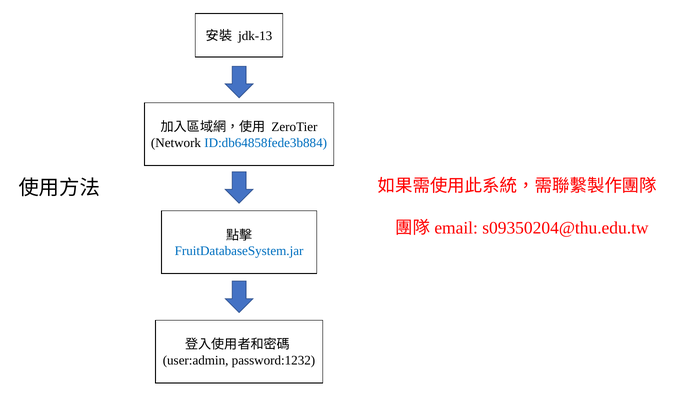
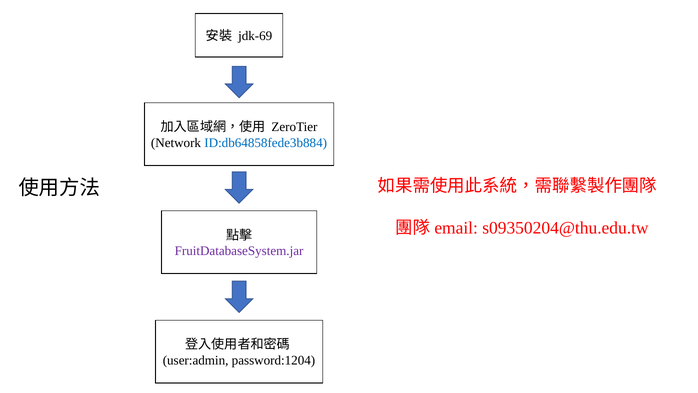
jdk-13: jdk-13 -> jdk-69 (255, 36)
FruitDatabaseSystem.jar colour: blue -> purple (239, 251)
password:1232: password:1232 -> password:1204 (273, 360)
